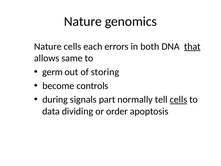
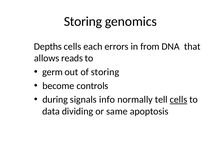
Nature: Nature -> Storing (83, 21)
Nature: Nature -> Depths (48, 46)
both: both -> from (150, 46)
that underline: present -> none (192, 46)
same: same -> reads (72, 58)
part: part -> info (107, 99)
order: order -> same (117, 111)
